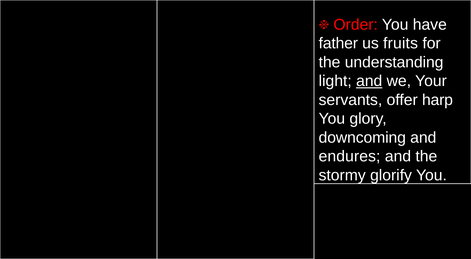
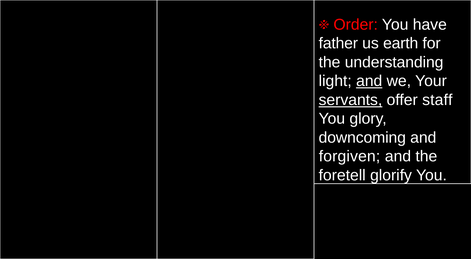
fruits: fruits -> earth (401, 43)
servants underline: none -> present (350, 100)
harp: harp -> staff (437, 100)
endures: endures -> forgiven (349, 157)
stormy: stormy -> foretell (342, 175)
